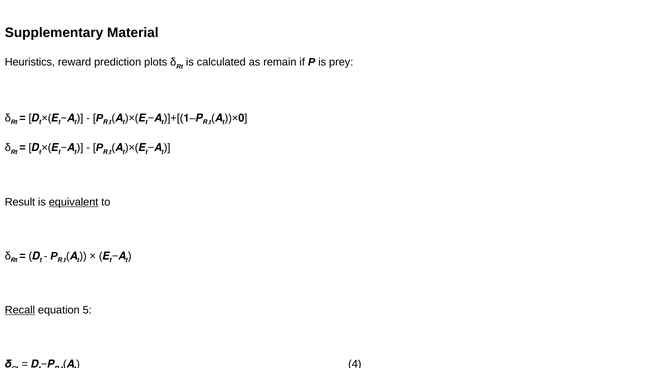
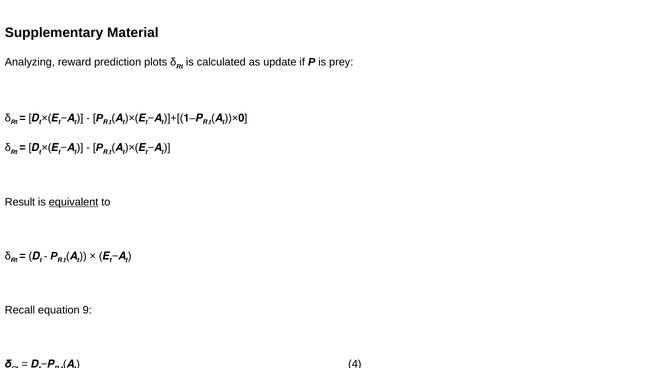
Heuristics: Heuristics -> Analyzing (30, 62)
remain: remain -> update (280, 62)
Recall underline: present -> none (20, 310)
5: 5 -> 9 (87, 310)
